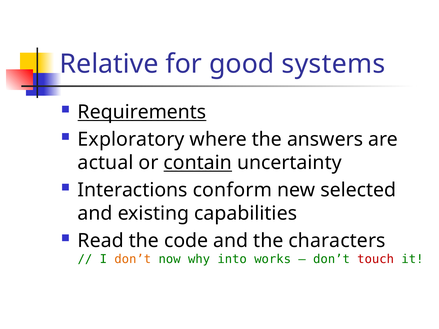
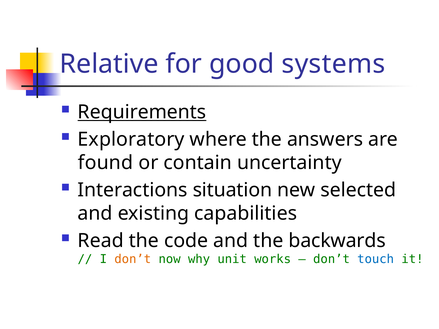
actual: actual -> found (106, 163)
contain underline: present -> none (198, 163)
conform: conform -> situation (232, 190)
characters: characters -> backwards (337, 241)
into: into -> unit (232, 259)
touch colour: red -> blue (376, 259)
